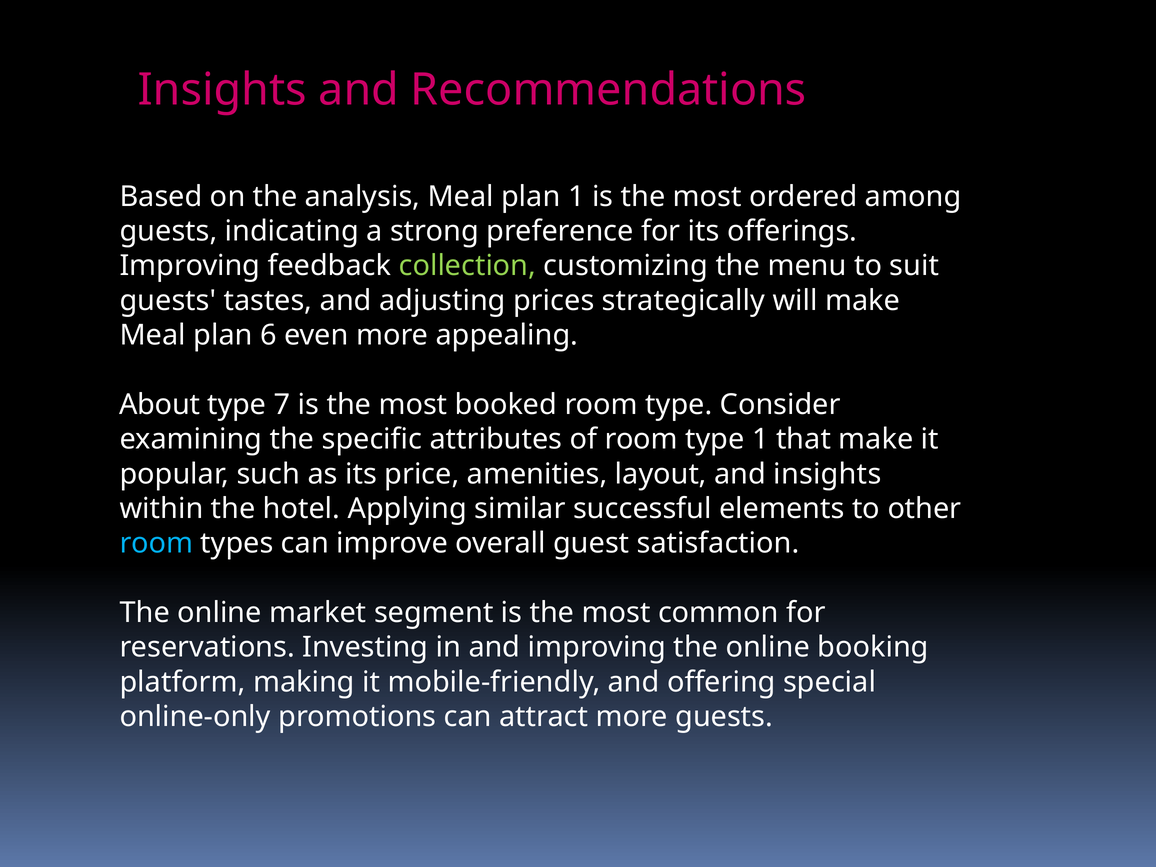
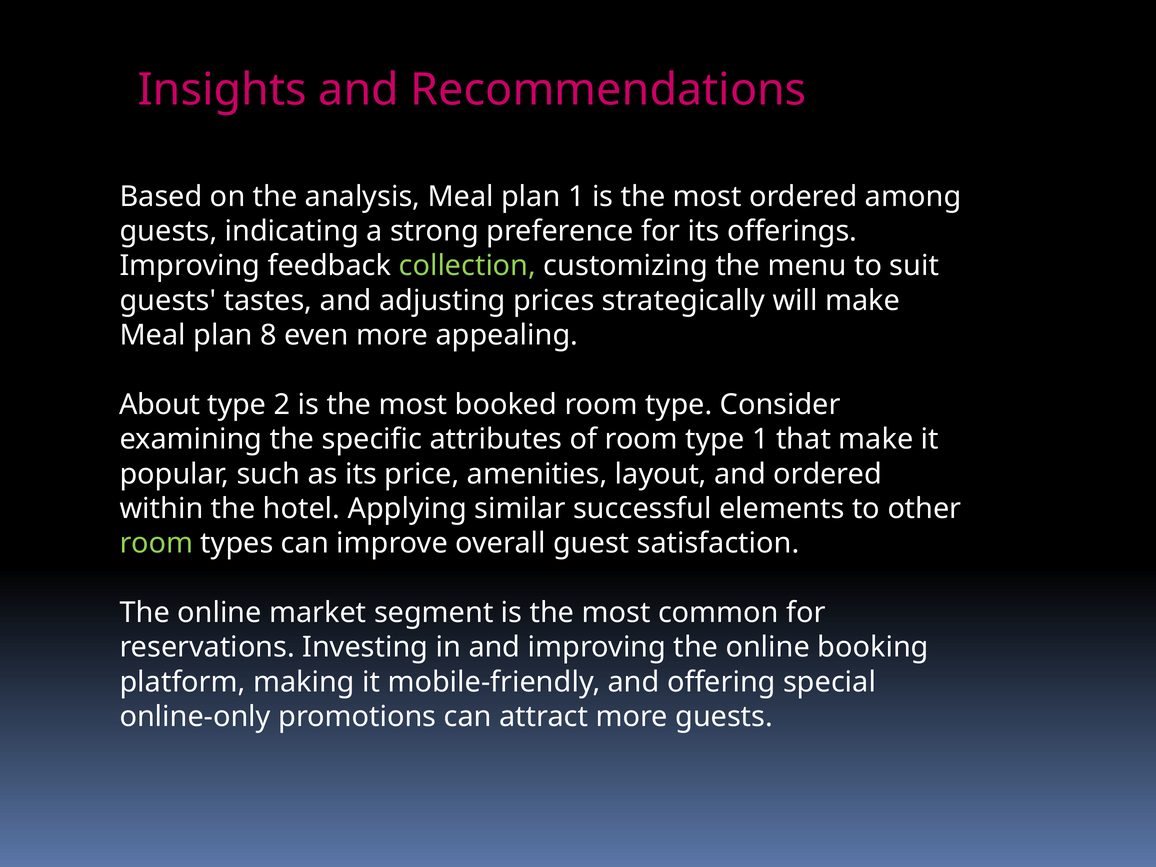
6: 6 -> 8 (268, 335)
7: 7 -> 2 (282, 405)
and insights: insights -> ordered (828, 474)
room colour: light blue -> light green (156, 543)
